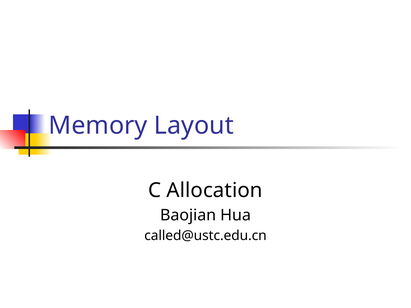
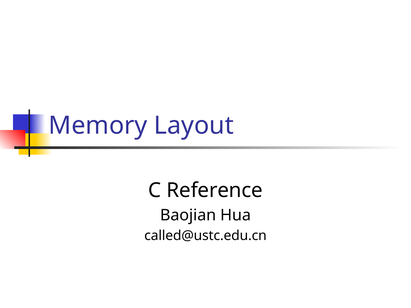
Allocation: Allocation -> Reference (215, 190)
